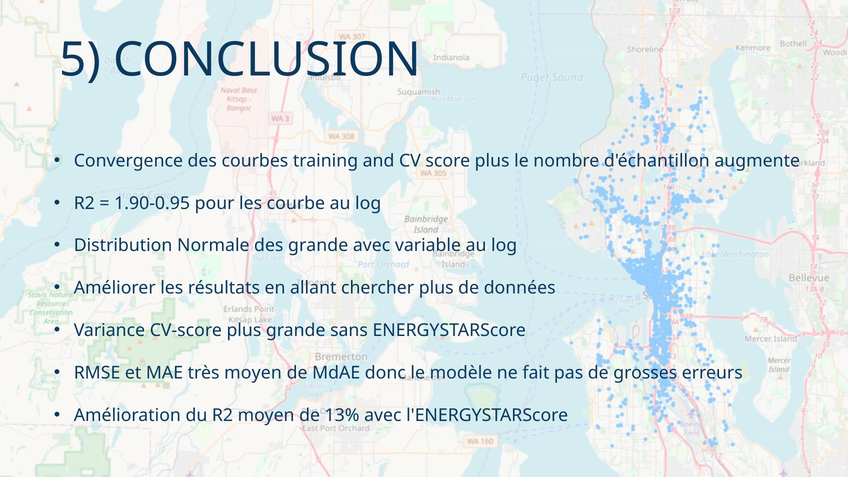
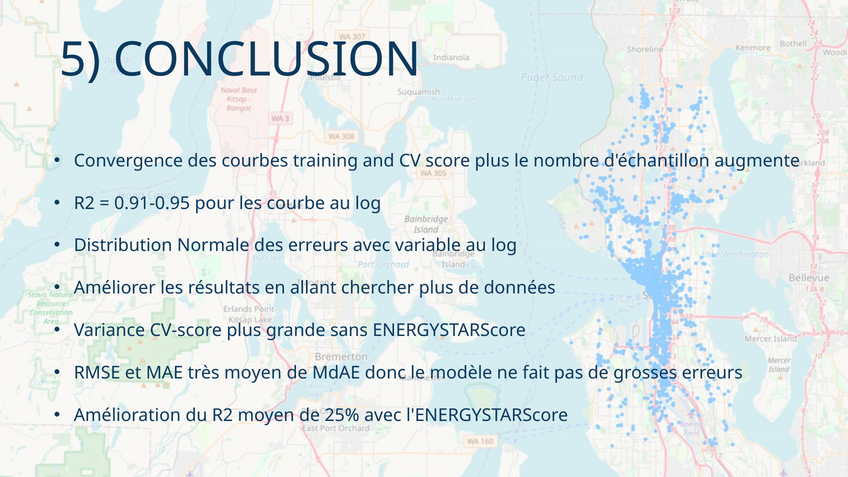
1.90-0.95: 1.90-0.95 -> 0.91-0.95 (152, 203)
des grande: grande -> erreurs (318, 246)
13%: 13% -> 25% (342, 415)
